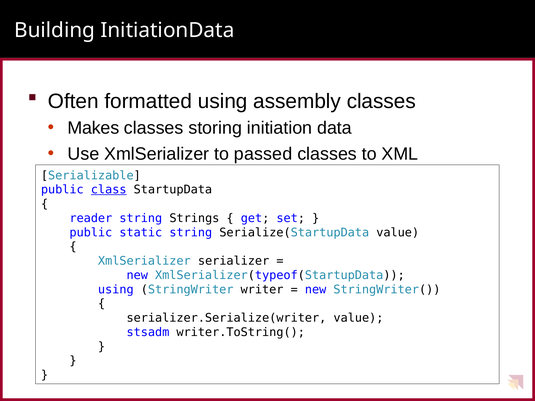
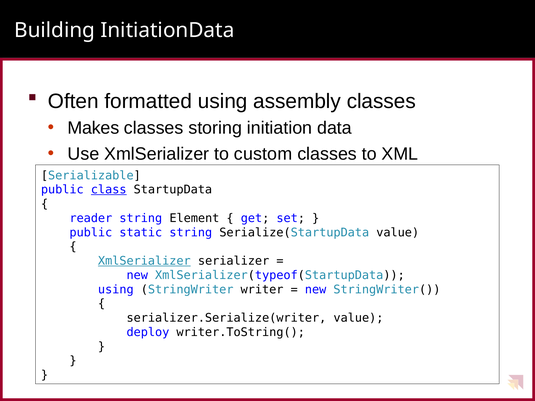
passed: passed -> custom (263, 154)
Strings: Strings -> Element (194, 218)
XmlSerializer underline: none -> present (144, 261)
stsadm: stsadm -> deploy (148, 332)
